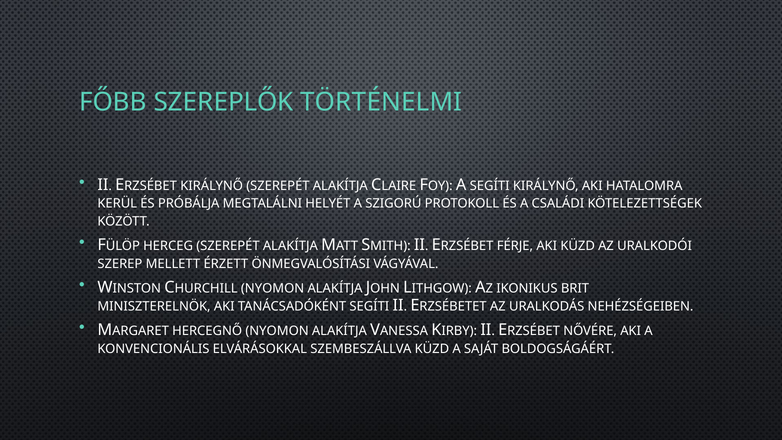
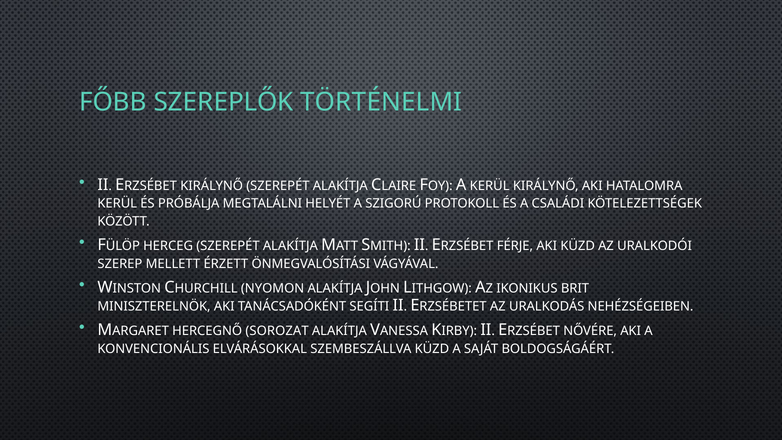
A SEGÍTI: SEGÍTI -> KERÜL (490, 186)
HERCEGNŐ NYOMON: NYOMON -> SOROZAT (277, 331)
